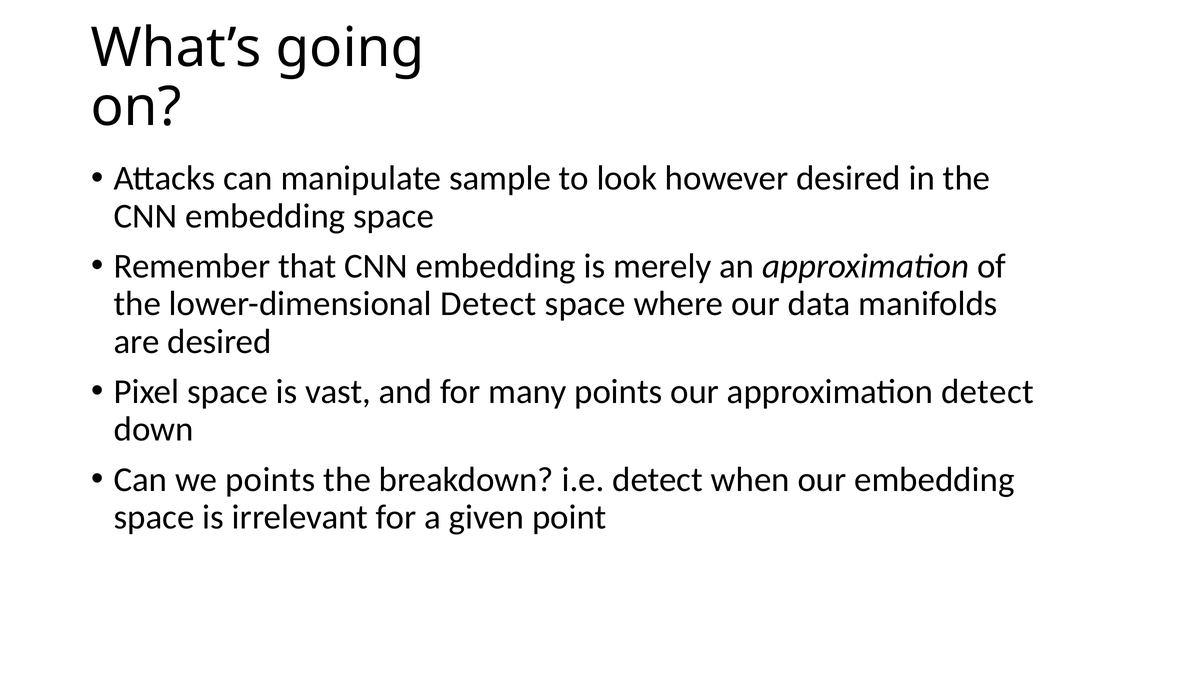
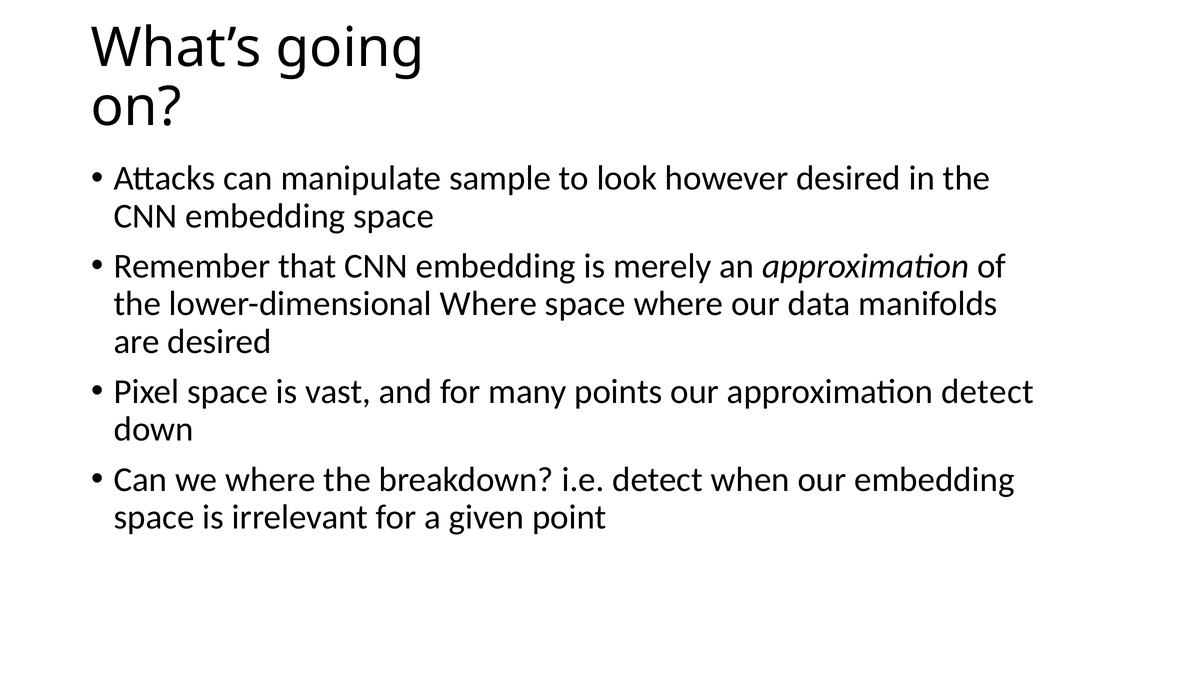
lower-dimensional Detect: Detect -> Where (488, 304)
we points: points -> where (270, 479)
